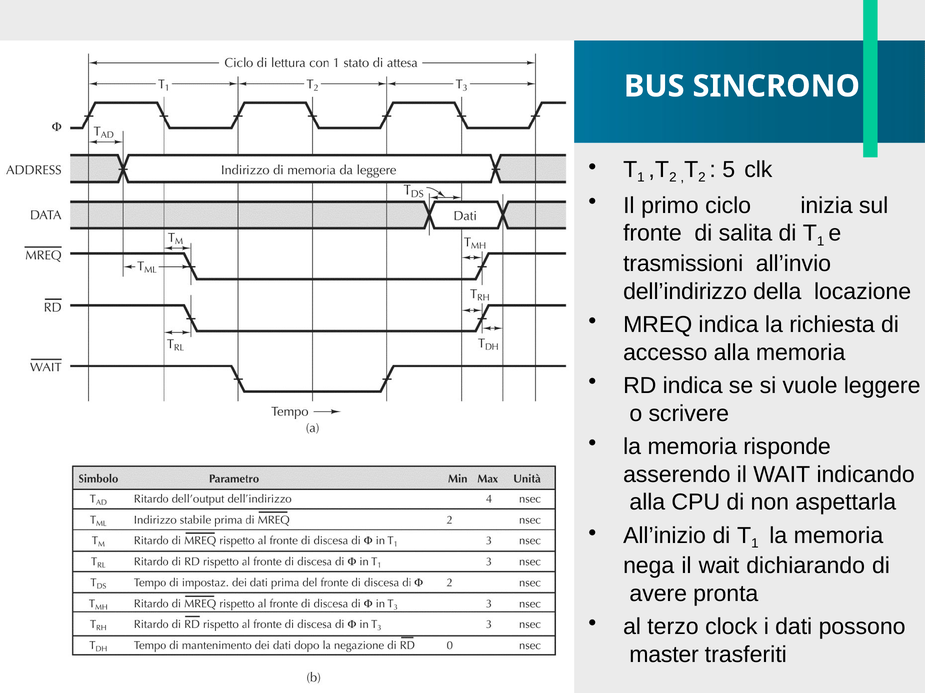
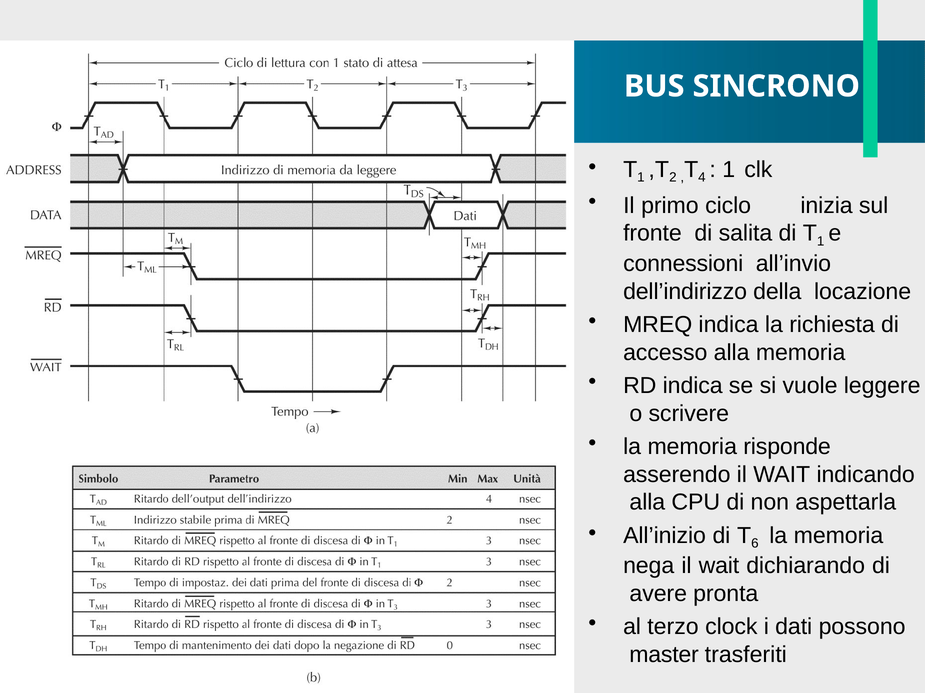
2: 2 -> 4 (702, 178)
5: 5 -> 1 (729, 170)
trasmissioni: trasmissioni -> connessioni (683, 264)
1: 1 -> 6 (755, 544)
